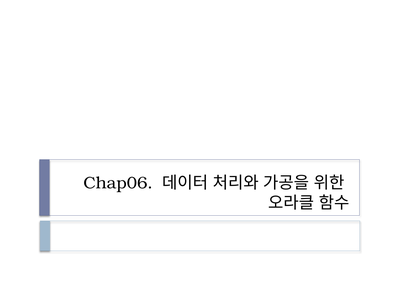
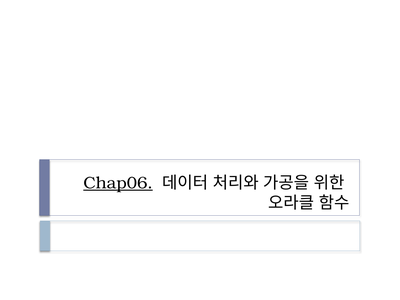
Chap06 underline: none -> present (118, 183)
